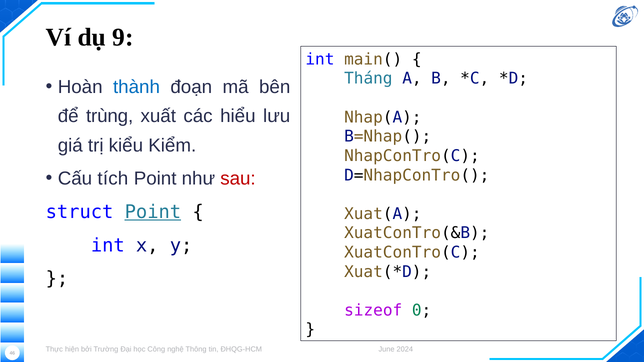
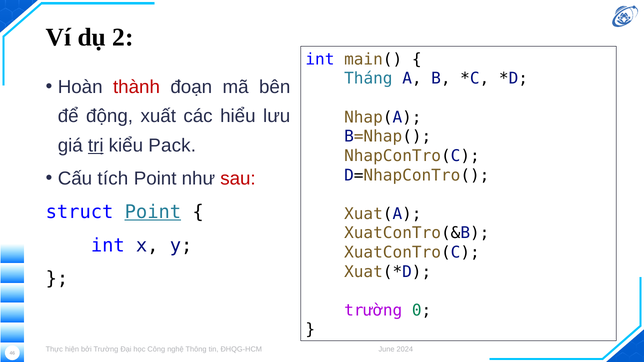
9: 9 -> 2 (123, 37)
thành colour: blue -> red (137, 87)
trùng: trùng -> động (110, 116)
trị underline: none -> present (96, 146)
Kiểm: Kiểm -> Pack (172, 146)
sizeof: sizeof -> trường (373, 311)
